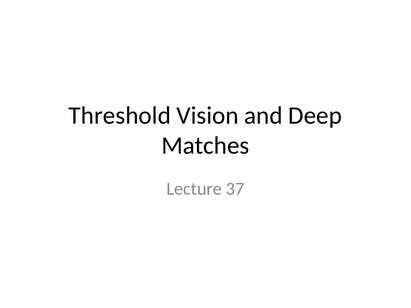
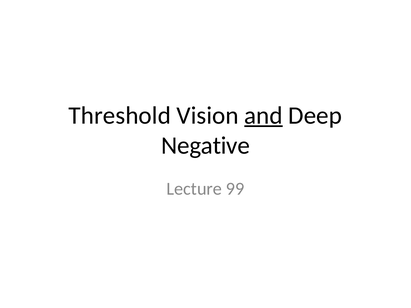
and underline: none -> present (263, 115)
Matches: Matches -> Negative (206, 146)
37: 37 -> 99 (235, 189)
